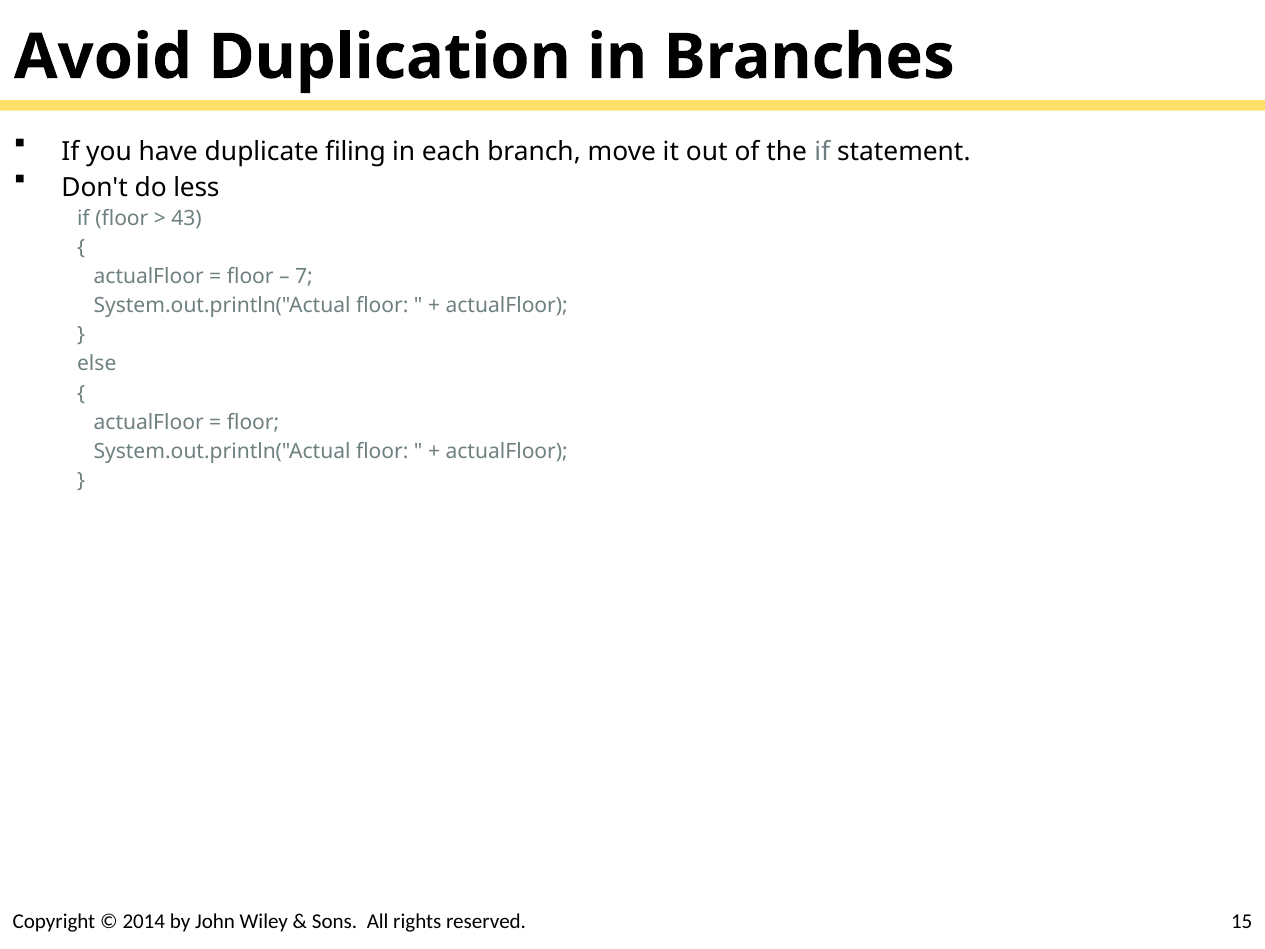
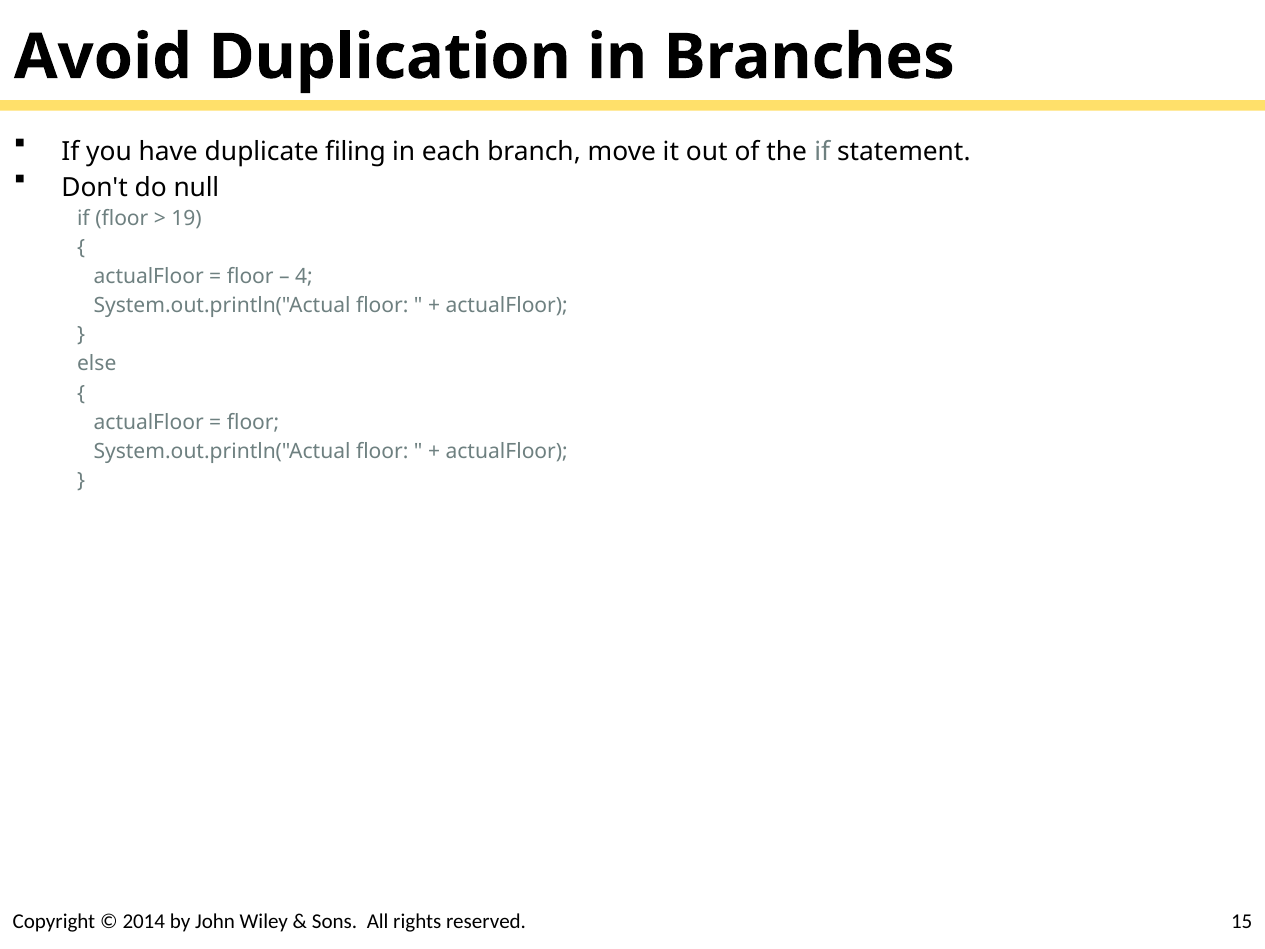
less: less -> null (196, 188)
43: 43 -> 19 (187, 219)
7: 7 -> 4 (304, 277)
